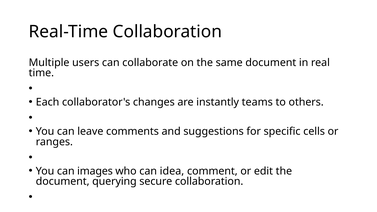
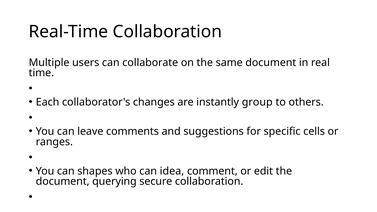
teams: teams -> group (257, 102)
images: images -> shapes (95, 171)
